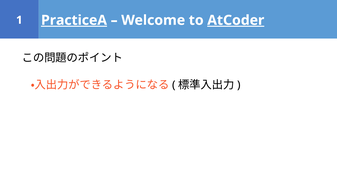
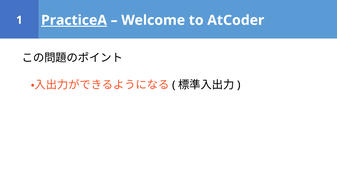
AtCoder underline: present -> none (236, 20)
